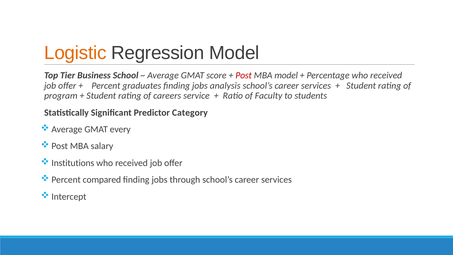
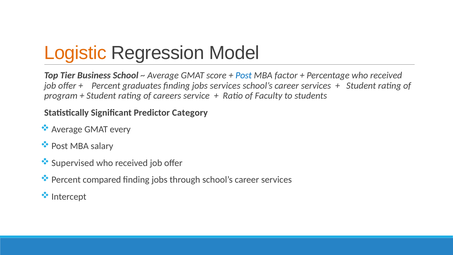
Post colour: red -> blue (244, 75)
MBA model: model -> factor (286, 75)
jobs analysis: analysis -> services (225, 86)
Institutions: Institutions -> Supervised (73, 163)
